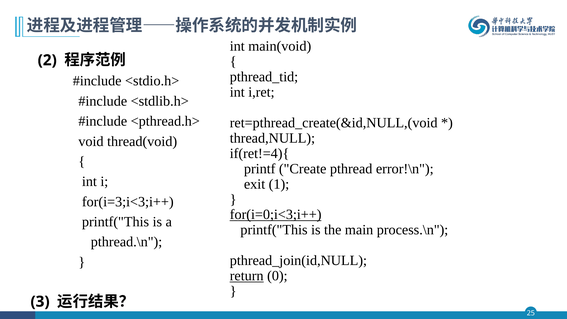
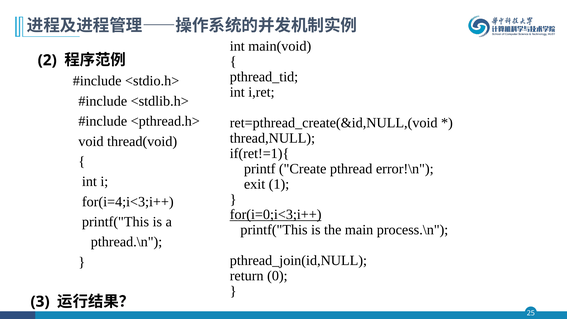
if(ret!=4){: if(ret!=4){ -> if(ret!=1){ (260, 153)
for(i=3;i<3;i++: for(i=3;i<3;i++ -> for(i=4;i<3;i++ (128, 202)
return underline: present -> none (247, 276)
